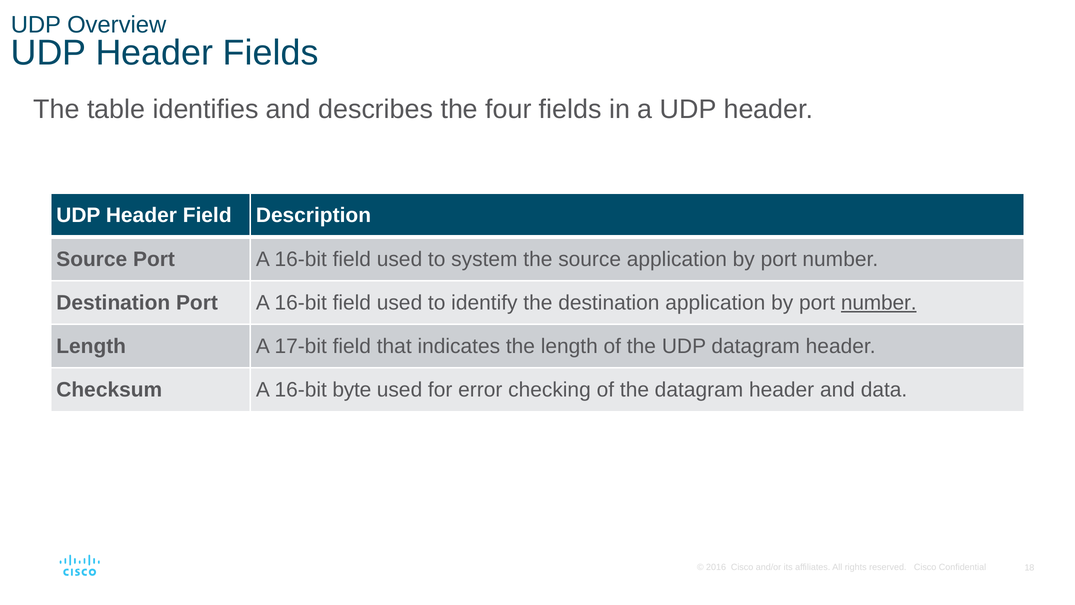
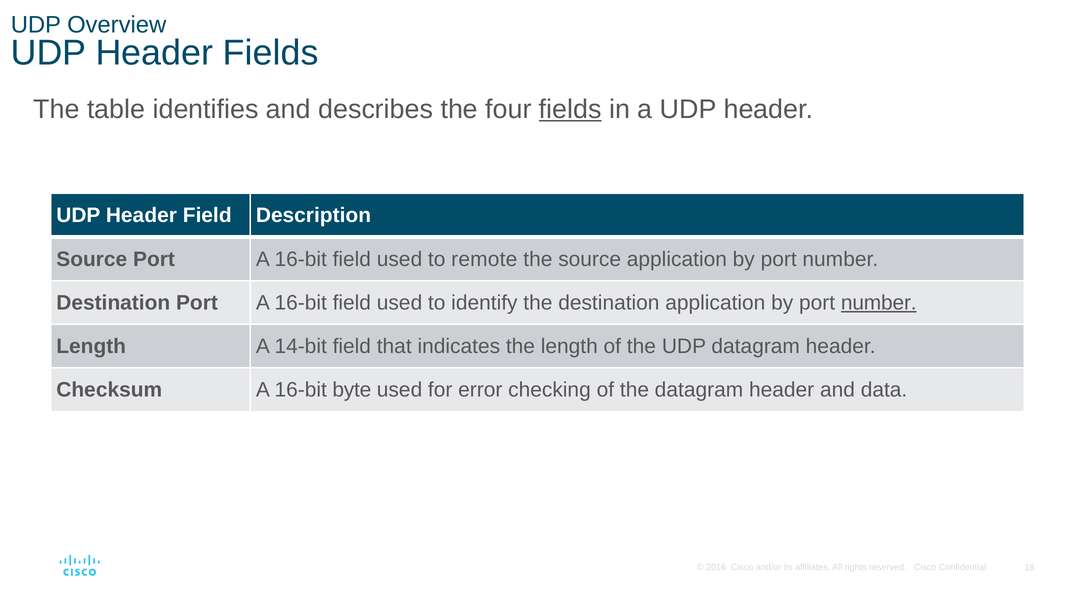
fields underline: none -> present (570, 109)
system: system -> remote (484, 259)
17-bit: 17-bit -> 14-bit (301, 346)
